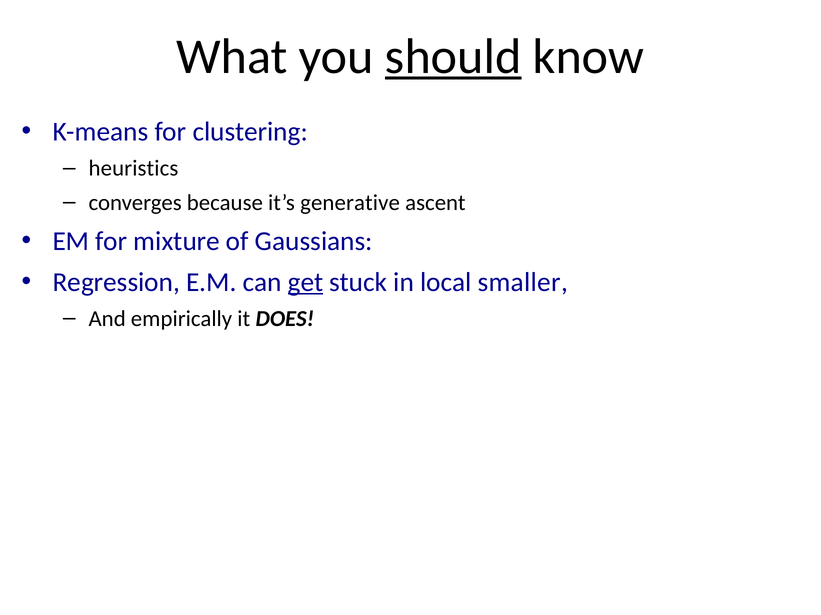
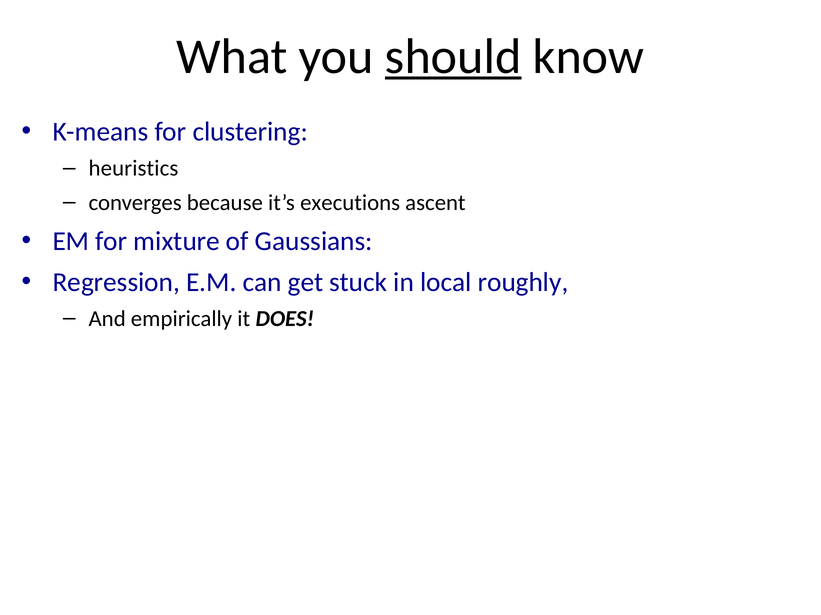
generative: generative -> executions (350, 203)
get underline: present -> none (305, 282)
smaller: smaller -> roughly (523, 282)
